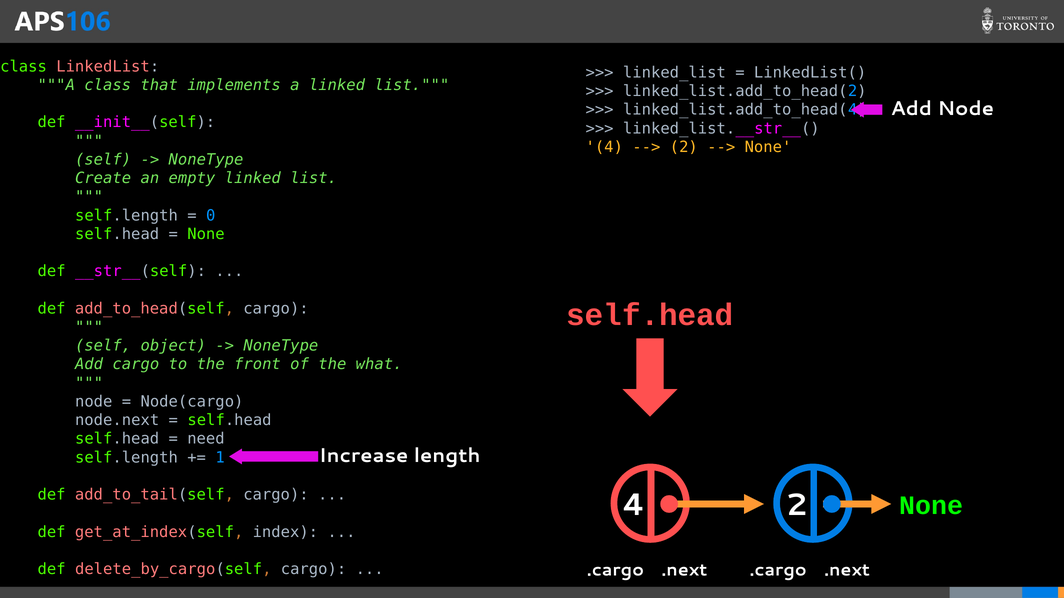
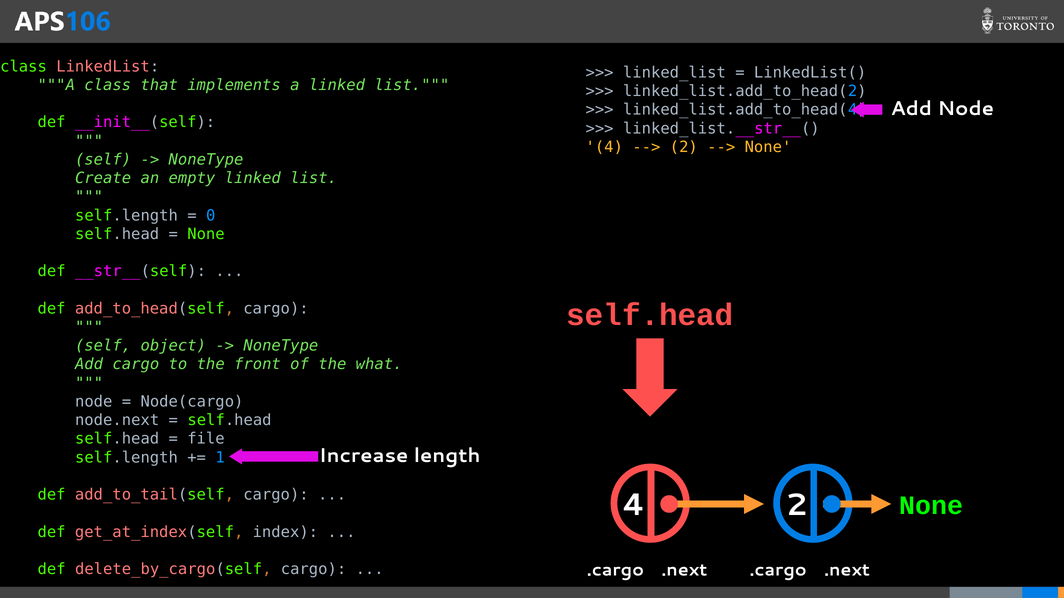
need: need -> file (206, 439)
